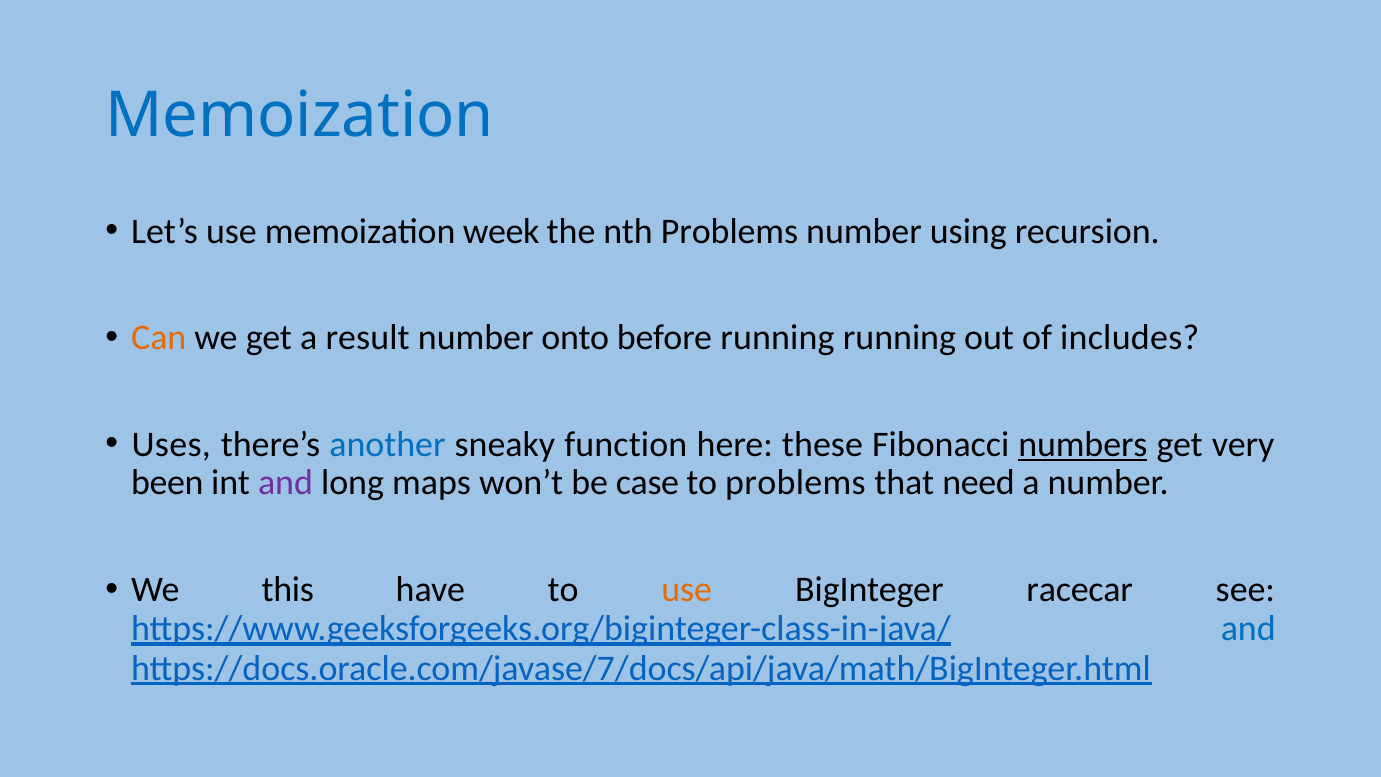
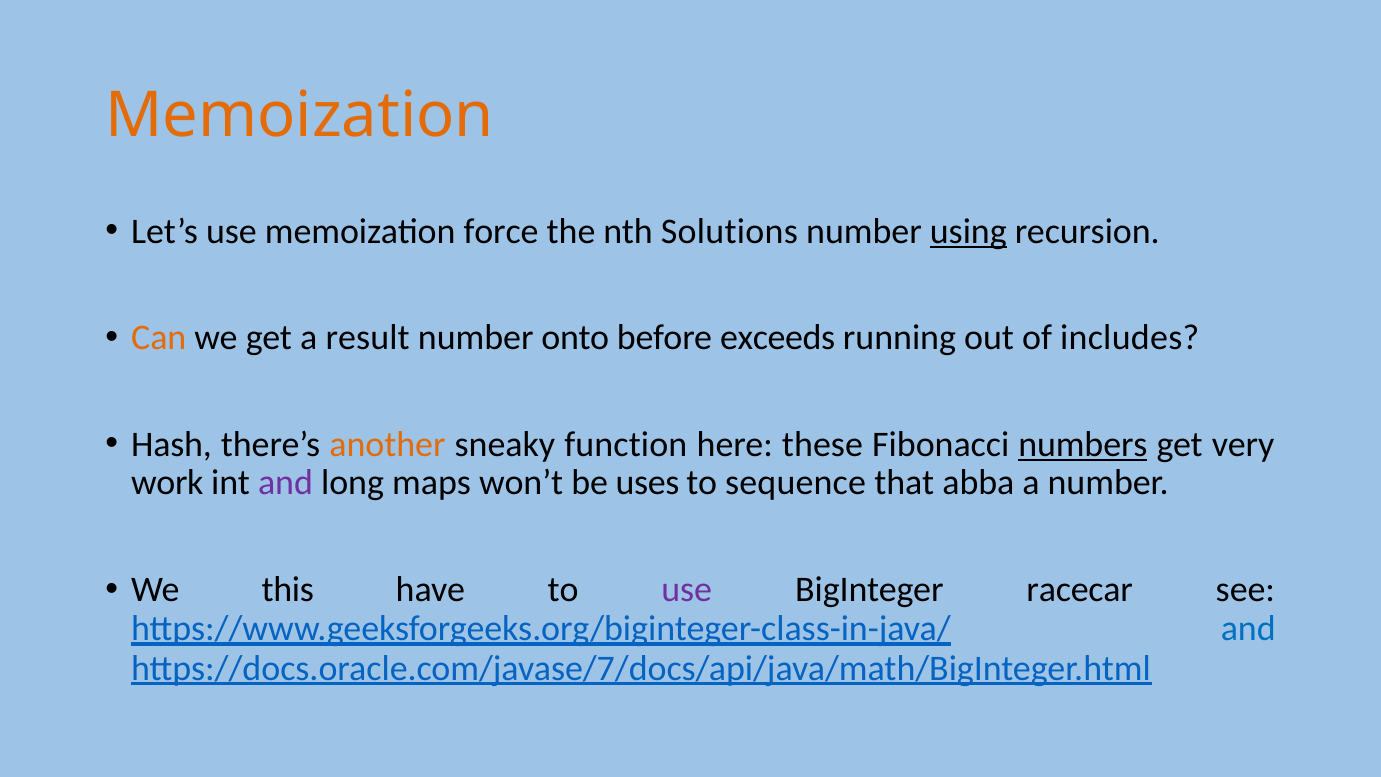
Memoization colour: blue -> orange (300, 116)
week: week -> force (501, 231)
nth Problems: Problems -> Solutions (729, 231)
using underline: none -> present (968, 231)
before running: running -> exceeds (778, 338)
Uses: Uses -> Hash (172, 444)
another colour: blue -> orange (388, 444)
been: been -> work (167, 483)
case: case -> uses (647, 483)
to problems: problems -> sequence (796, 483)
need: need -> abba (978, 483)
use colour: orange -> purple (687, 589)
